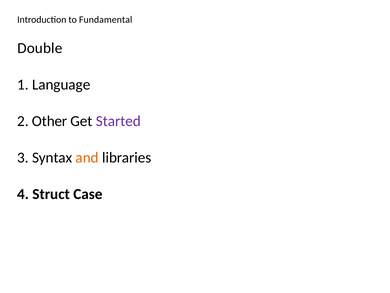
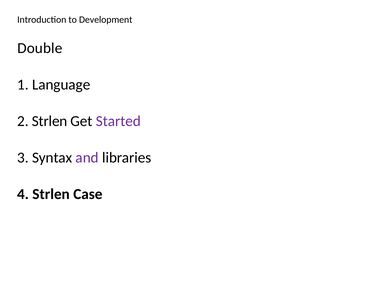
Fundamental: Fundamental -> Development (106, 20)
2 Other: Other -> Strlen (50, 121)
and colour: orange -> purple (87, 157)
4 Struct: Struct -> Strlen (51, 194)
